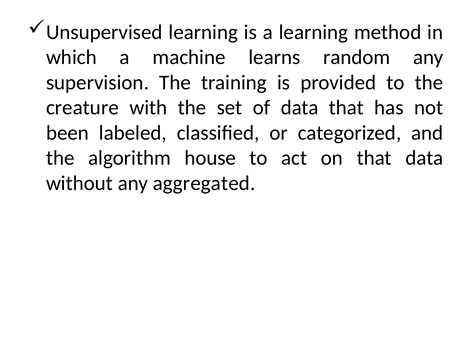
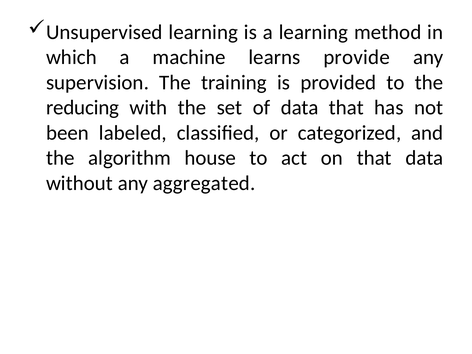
random: random -> provide (357, 57)
creature: creature -> reducing (83, 108)
